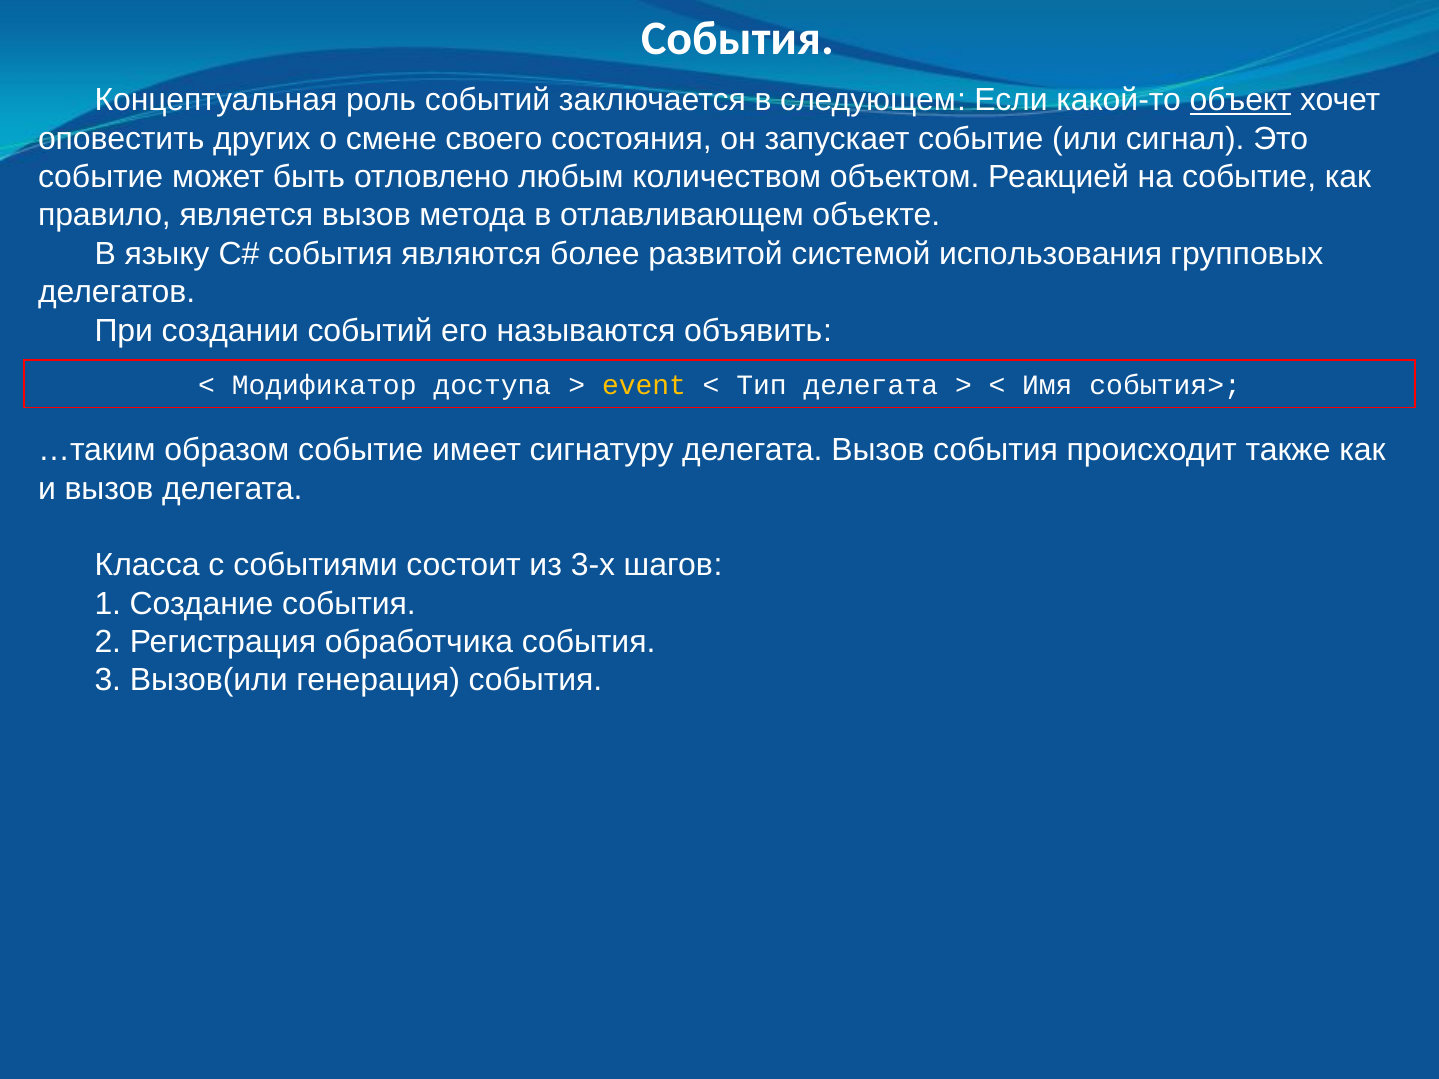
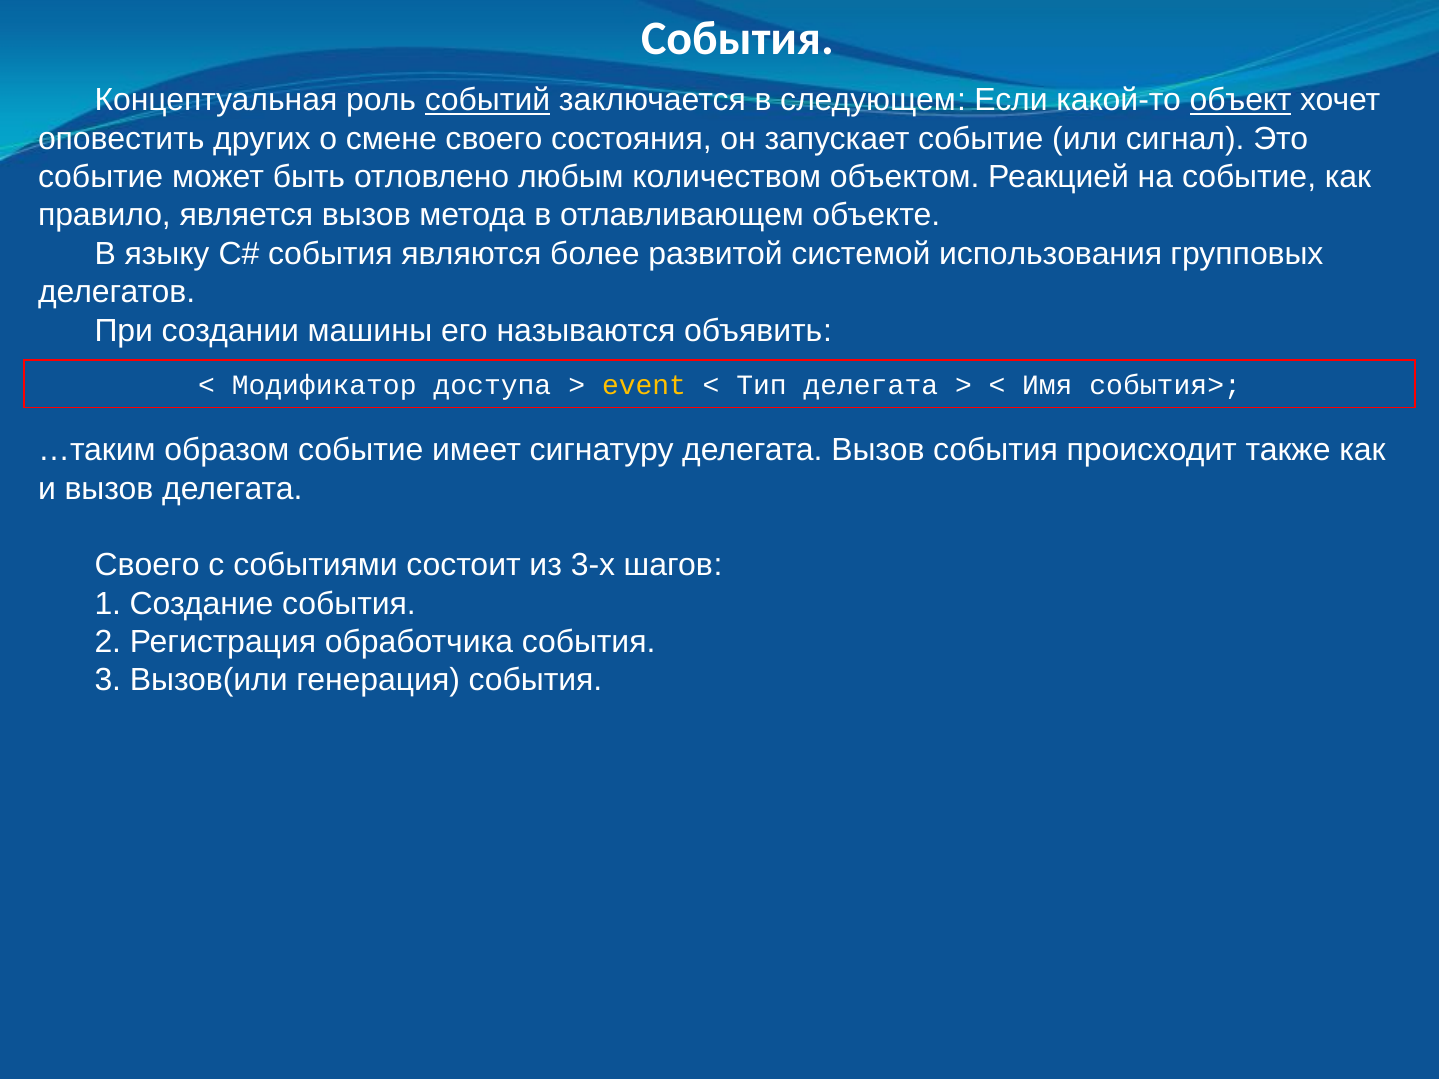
событий underline: none -> present (488, 100)
создании событий: событий -> машины (370, 331)
Класса: Класса -> Своего (147, 565)
